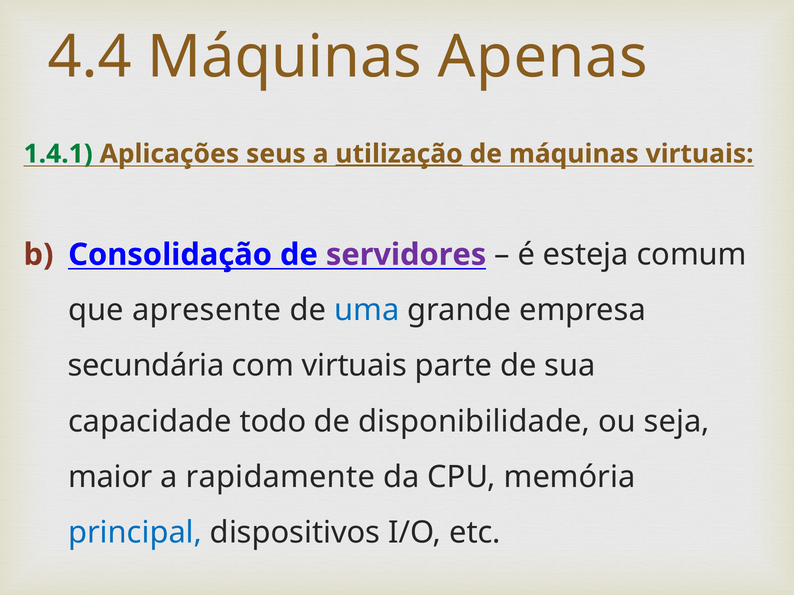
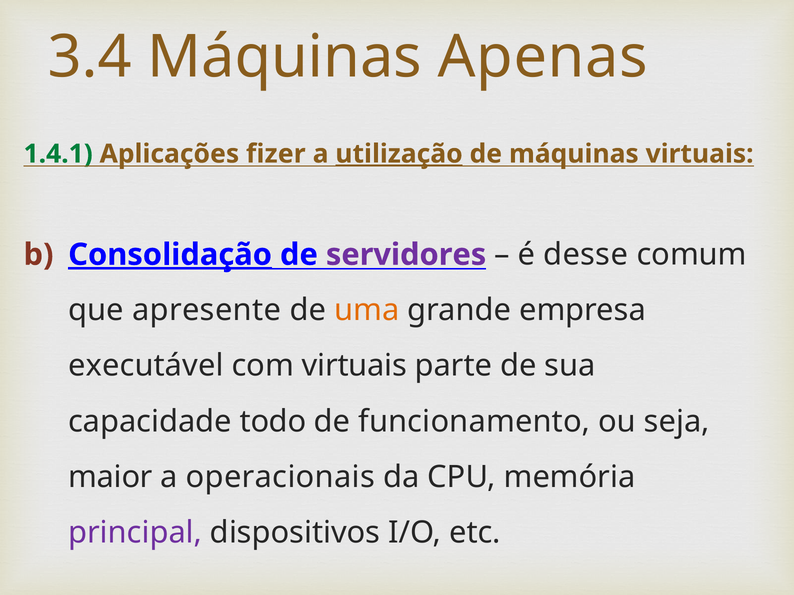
4.4: 4.4 -> 3.4 (90, 57)
seus: seus -> fizer (276, 154)
Consolidação underline: none -> present (170, 255)
esteja: esteja -> desse (586, 255)
uma colour: blue -> orange (367, 311)
secundária: secundária -> executável (146, 366)
disponibilidade: disponibilidade -> funcionamento (474, 422)
rapidamente: rapidamente -> operacionais (280, 477)
principal colour: blue -> purple (135, 533)
